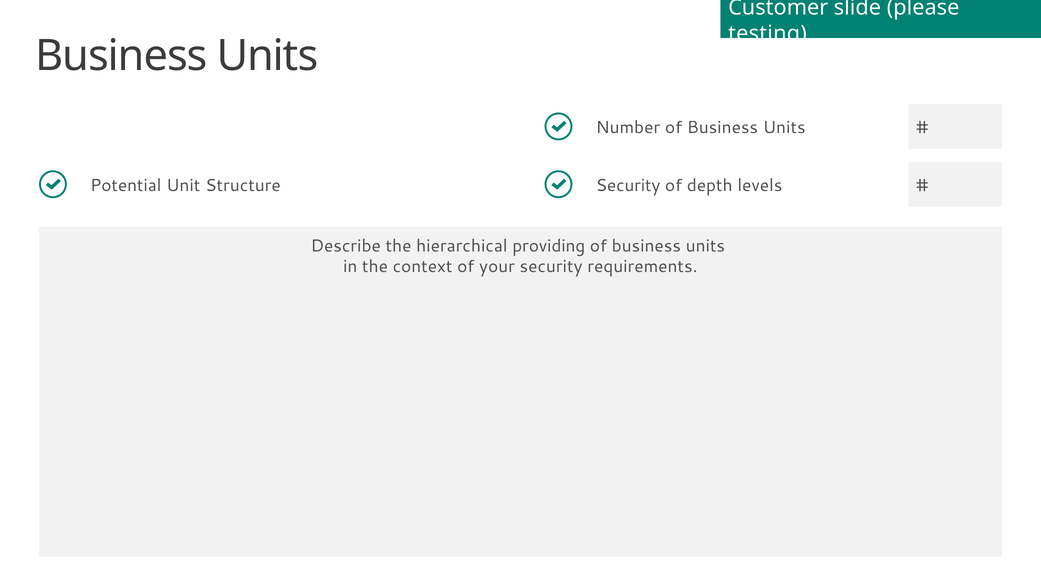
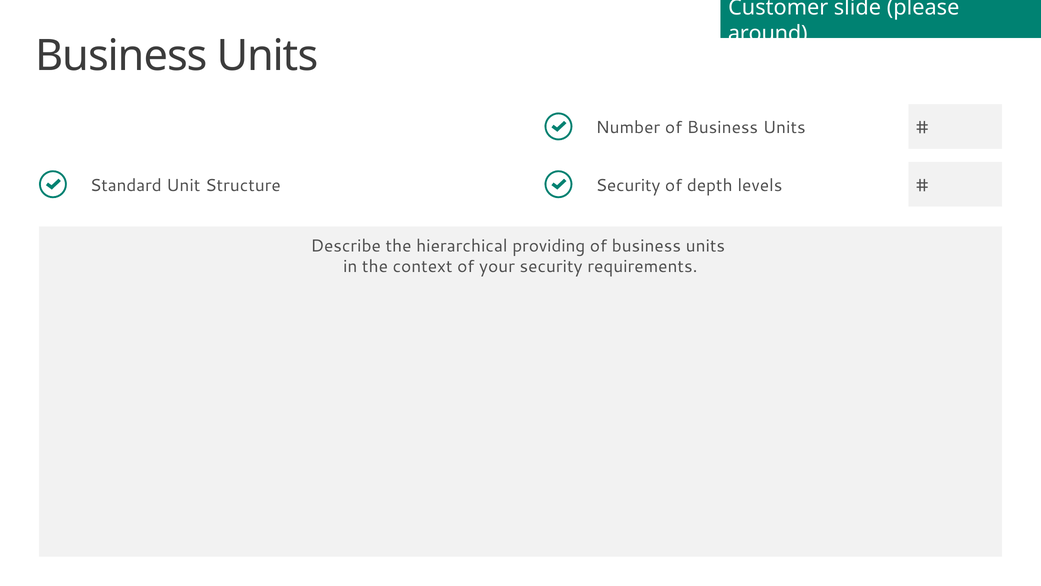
testing: testing -> around (768, 33)
Potential: Potential -> Standard (126, 185)
